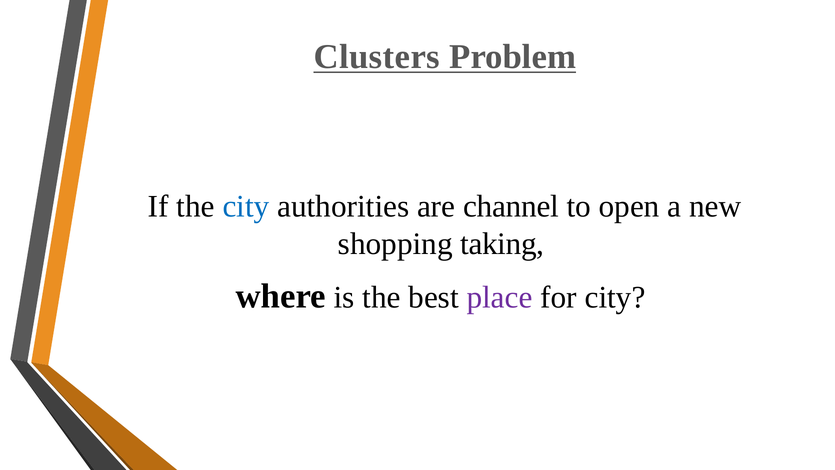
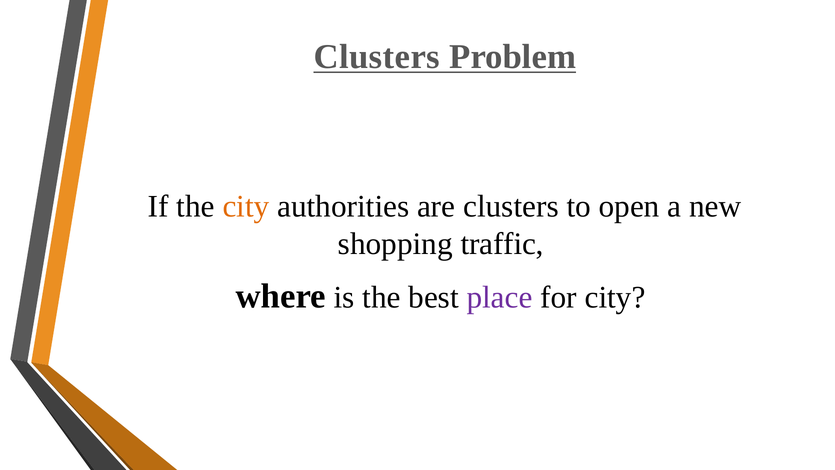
city colour: blue -> orange (246, 206)
are channel: channel -> clusters (511, 206)
taking: taking -> traffic (502, 244)
